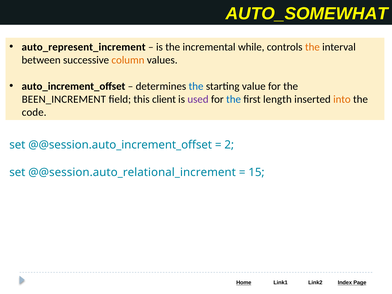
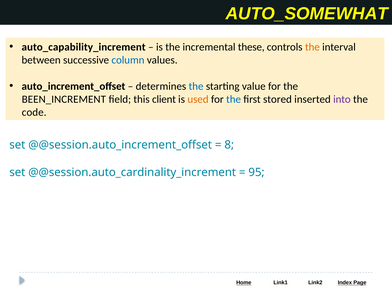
auto_represent_increment: auto_represent_increment -> auto_capability_increment (84, 47)
while: while -> these (251, 47)
column colour: orange -> blue (128, 60)
used colour: purple -> orange (198, 99)
length: length -> stored (277, 99)
into colour: orange -> purple (342, 99)
2: 2 -> 8 (229, 145)
@@session.auto_relational_increment: @@session.auto_relational_increment -> @@session.auto_cardinality_increment (132, 172)
15: 15 -> 95 (256, 172)
